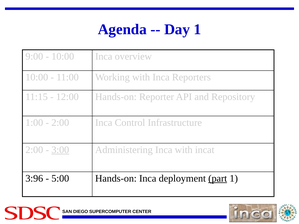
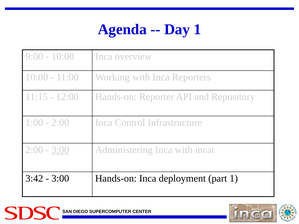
3:96: 3:96 -> 3:42 (34, 179)
5:00: 5:00 -> 3:00 (60, 179)
part underline: present -> none (218, 179)
